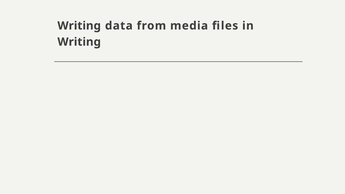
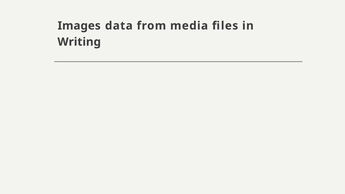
Writing: Writing -> Images (79, 26)
